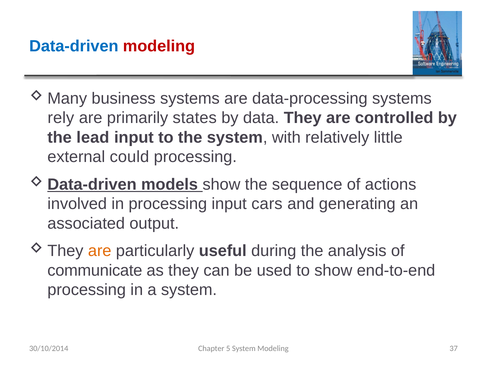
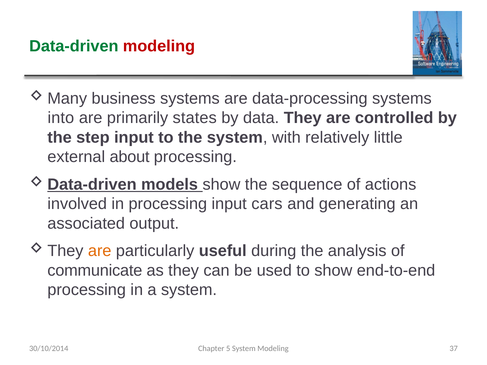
Data-driven colour: blue -> green (74, 46)
rely: rely -> into (61, 118)
lead: lead -> step (93, 137)
could: could -> about (130, 157)
